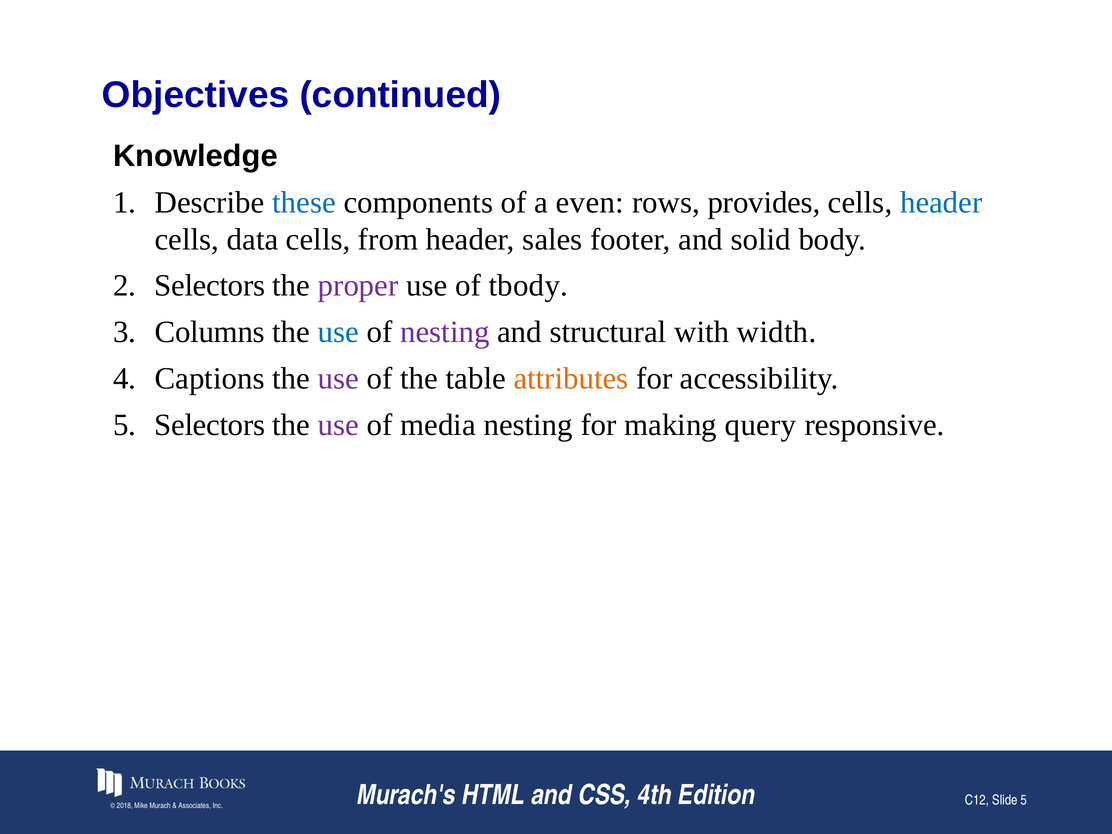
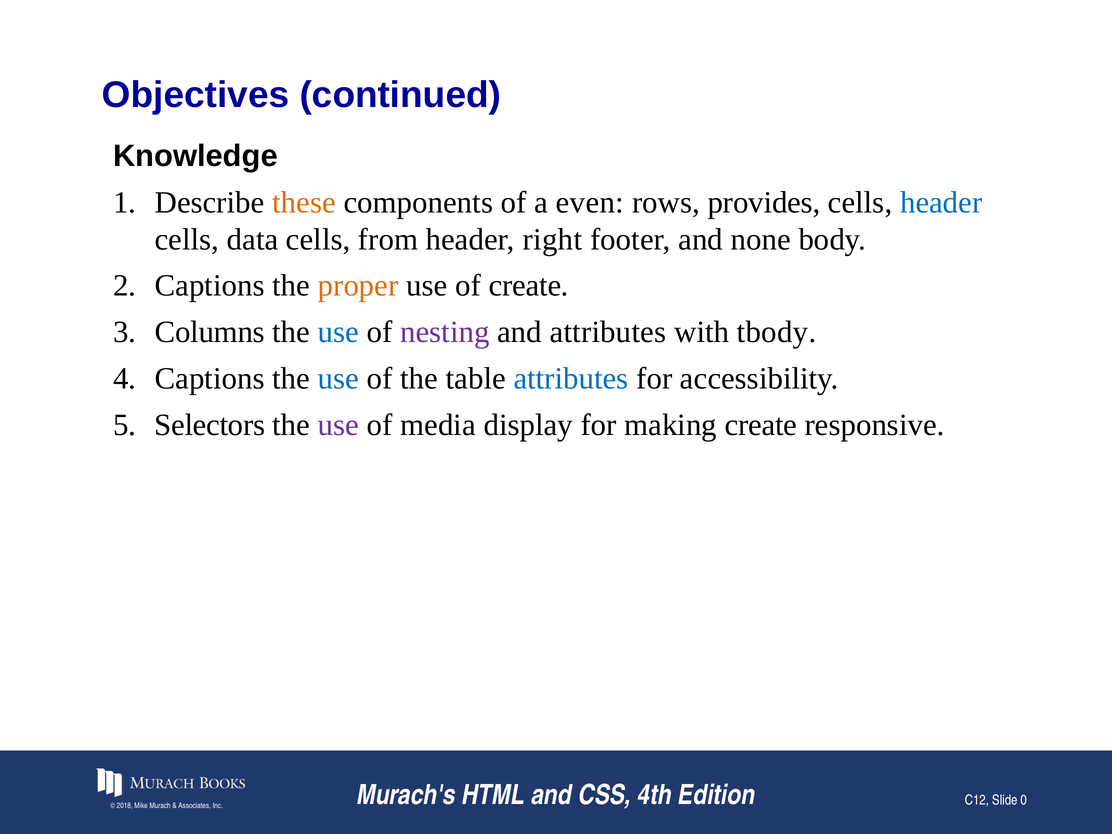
these colour: blue -> orange (304, 202)
sales: sales -> right (552, 239)
solid: solid -> none (761, 239)
Selectors: Selectors -> Captions (210, 286)
proper colour: purple -> orange (358, 286)
of tbody: tbody -> create (529, 286)
and structural: structural -> attributes (608, 332)
width: width -> tbody (777, 332)
use colour: purple -> blue (338, 379)
attributes colour: orange -> blue (571, 379)
media nesting: nesting -> display (528, 425)
making query: query -> create (761, 425)
Slide 5: 5 -> 0 (1024, 800)
